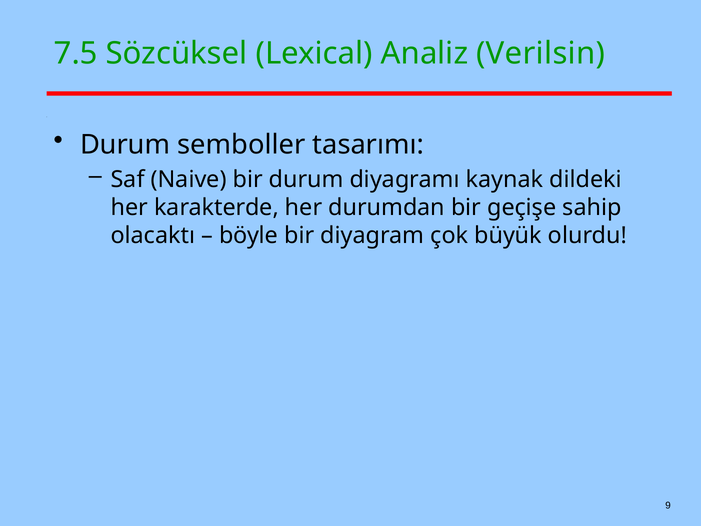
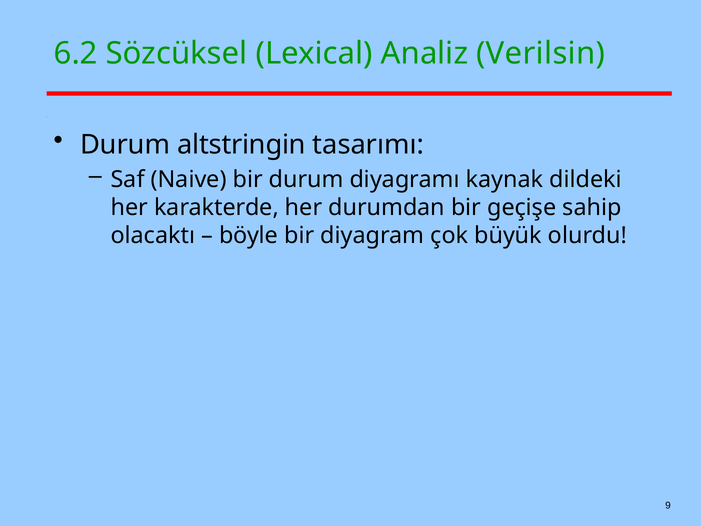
7.5: 7.5 -> 6.2 (76, 54)
semboller: semboller -> altstringin (241, 144)
